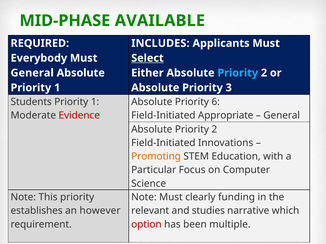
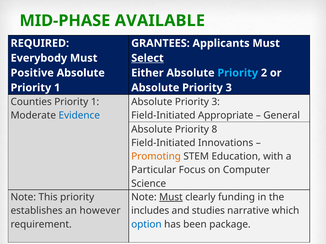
INCLUDES: INCLUDES -> GRANTEES (160, 43)
General: General -> Positive (32, 73)
Students: Students -> Counties (31, 102)
6: 6 -> 3 (216, 102)
Evidence colour: red -> blue (79, 116)
2: 2 -> 8 (214, 130)
Must underline: none -> present (171, 197)
relevant: relevant -> includes (150, 211)
option colour: red -> blue (146, 225)
multiple: multiple -> package (230, 225)
